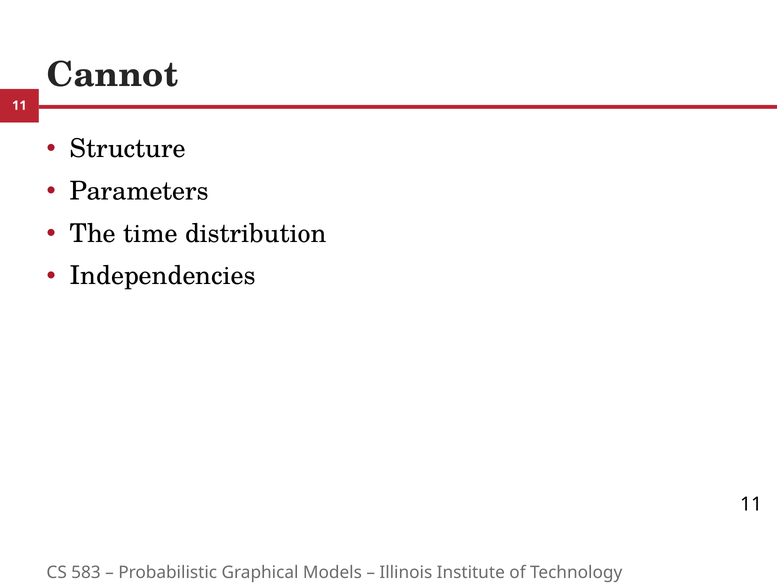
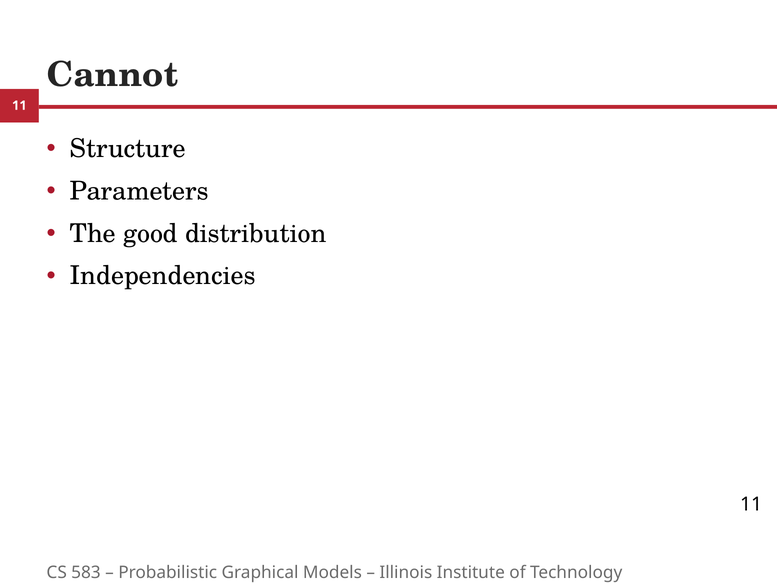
time: time -> good (150, 233)
